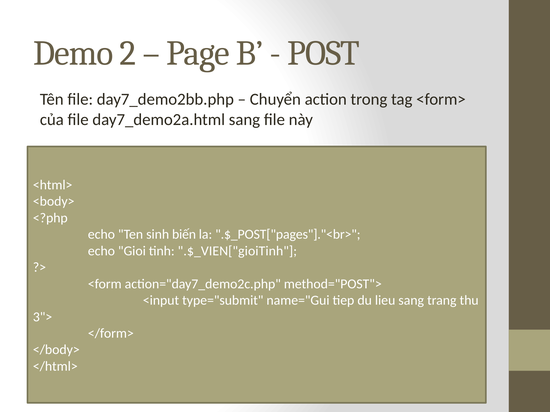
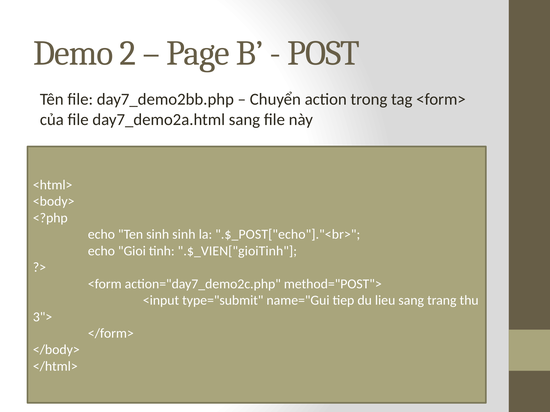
sinh biến: biến -> sinh (184, 235)
.$_POST["pages"]."<br>: .$_POST["pages"]."<br> -> .$_POST["echo"]."<br> (288, 235)
